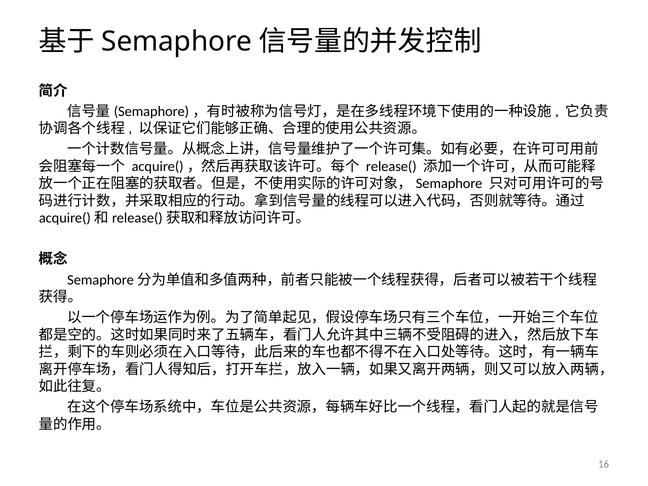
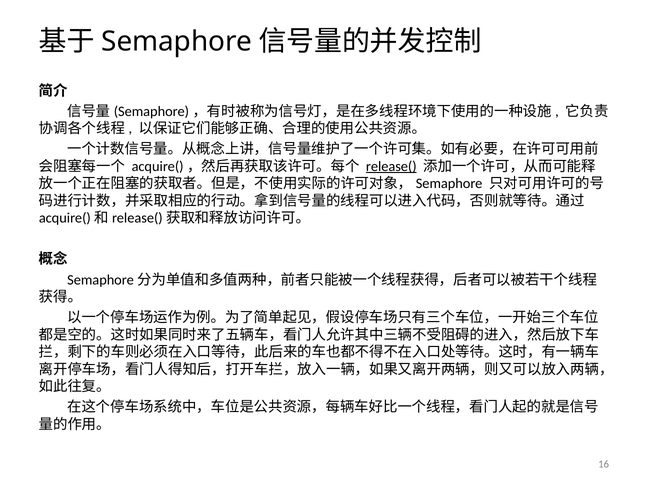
release( underline: none -> present (391, 166)
